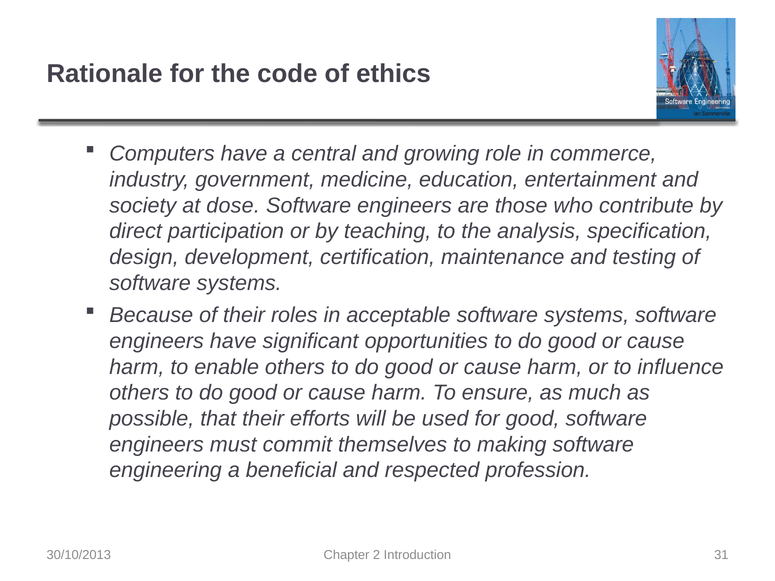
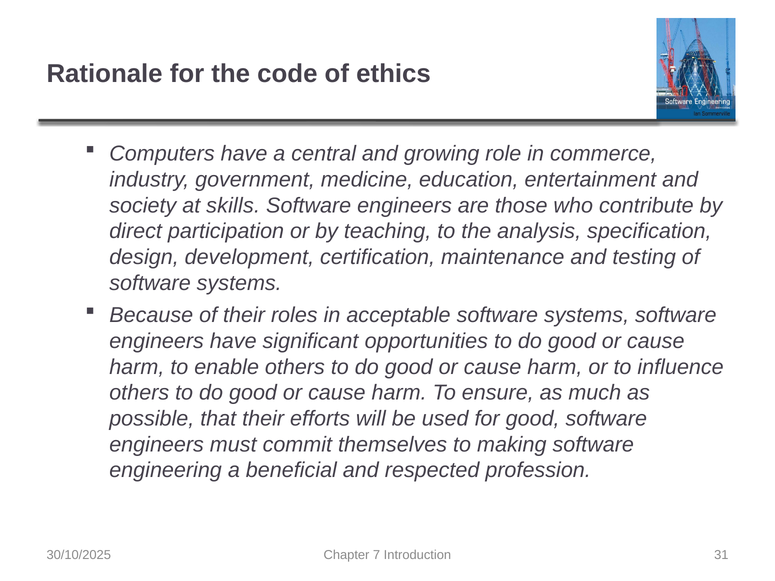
dose: dose -> skills (233, 206)
30/10/2013: 30/10/2013 -> 30/10/2025 (79, 555)
2: 2 -> 7 (377, 555)
